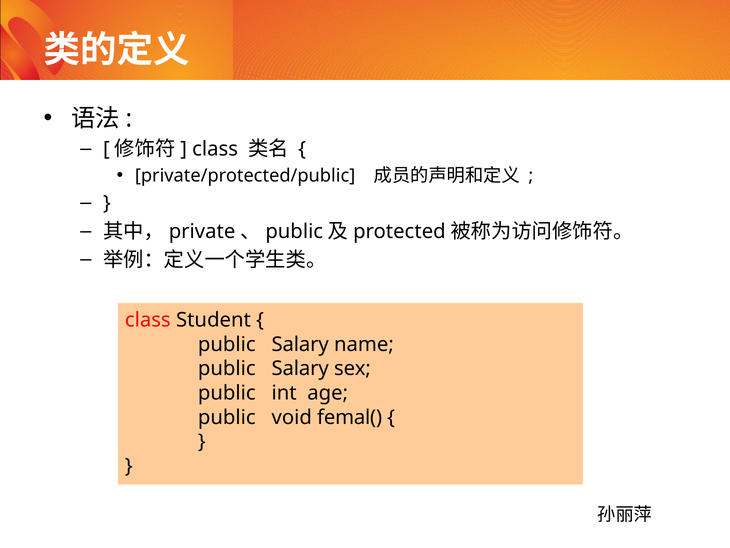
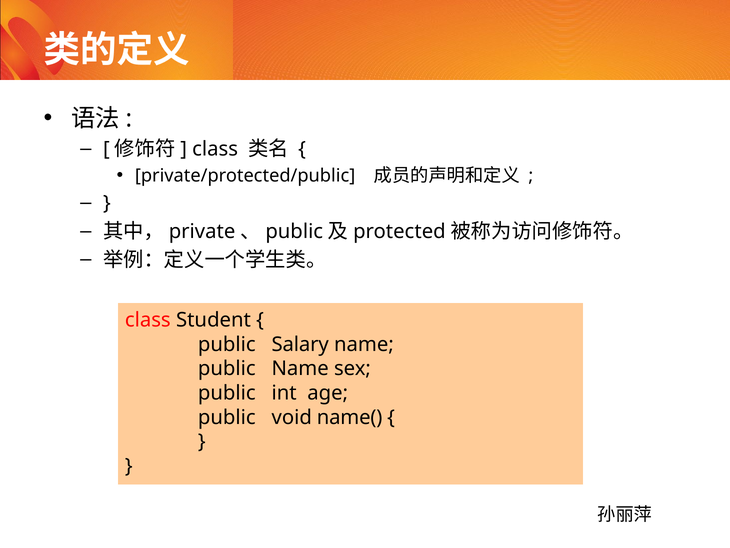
Salary: Salary -> Name (300, 368)
femal(: femal( -> name( (350, 417)
